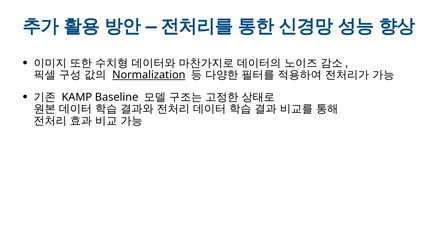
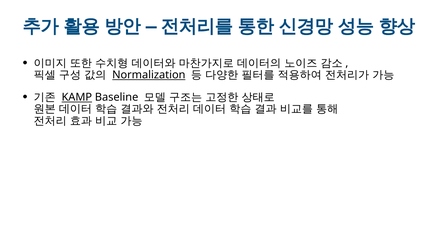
KAMP underline: none -> present (77, 97)
